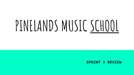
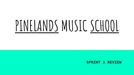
PINELANDS underline: none -> present (37, 26)
